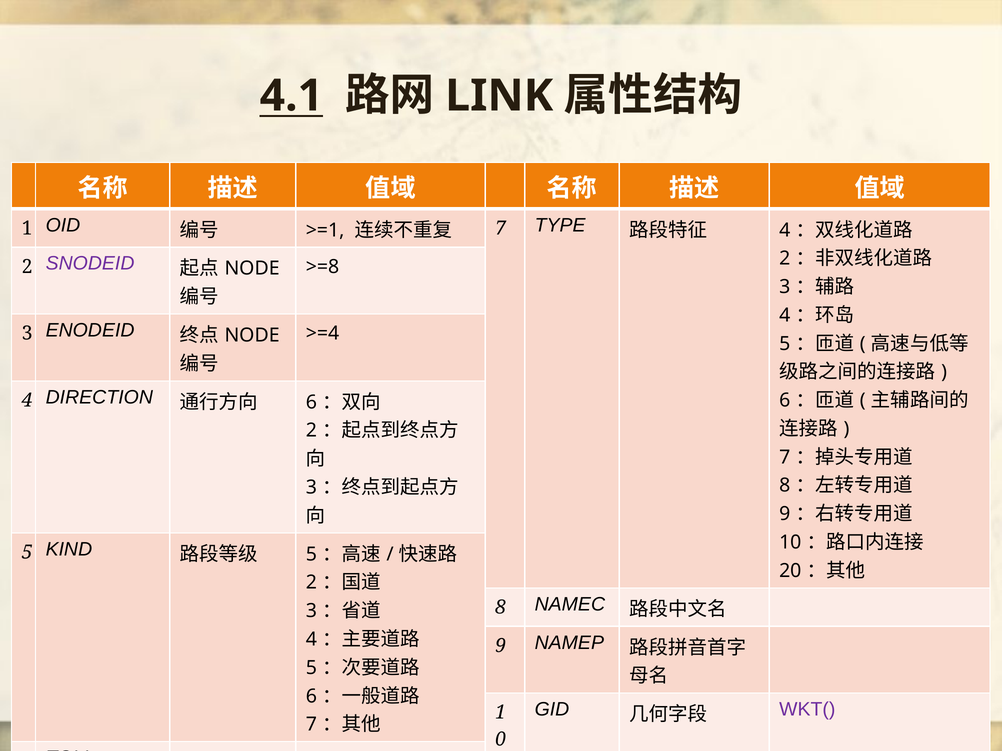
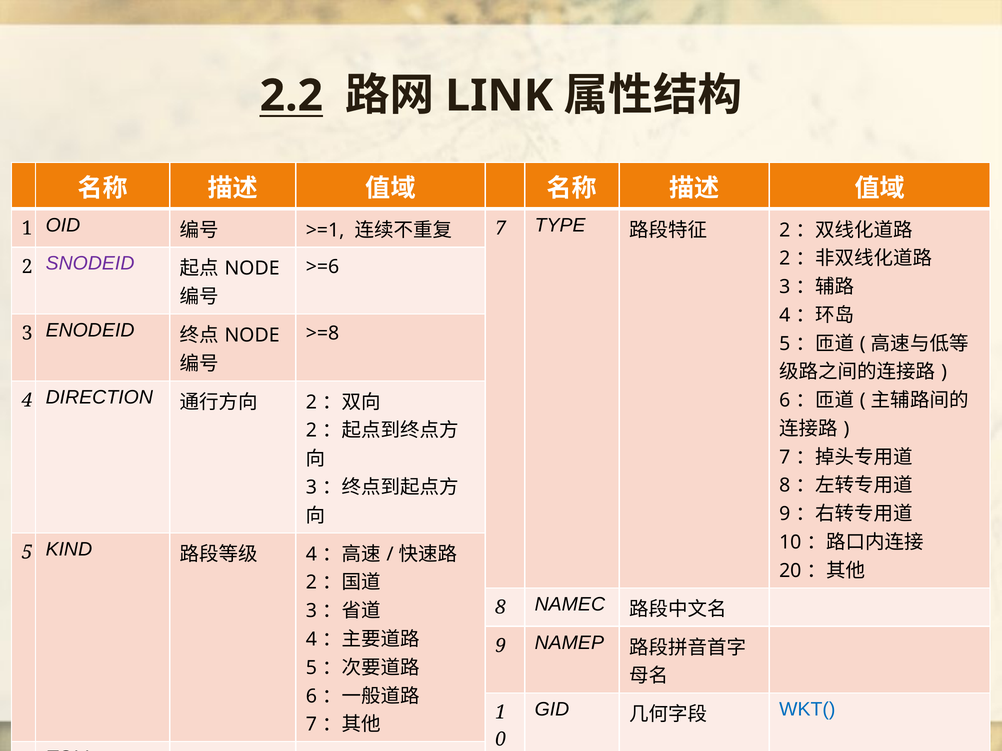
4.1: 4.1 -> 2.2 (291, 96)
4: 4 -> 2 (785, 230)
>=8: >=8 -> >=6 (323, 267)
>=4: >=4 -> >=8 (323, 334)
6: 6 -> 2 (311, 402)
5: 5 -> 4 (311, 555)
WKT( colour: purple -> blue (807, 710)
